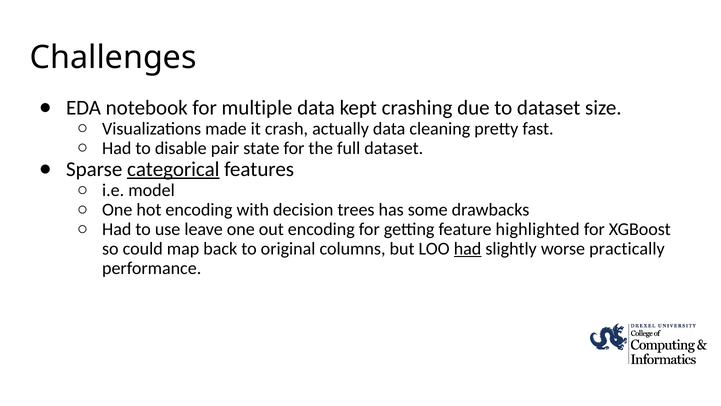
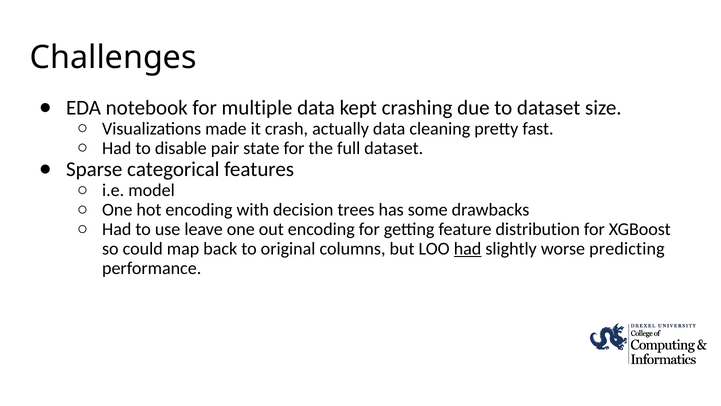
categorical underline: present -> none (173, 169)
highlighted: highlighted -> distribution (538, 229)
practically: practically -> predicting (627, 249)
